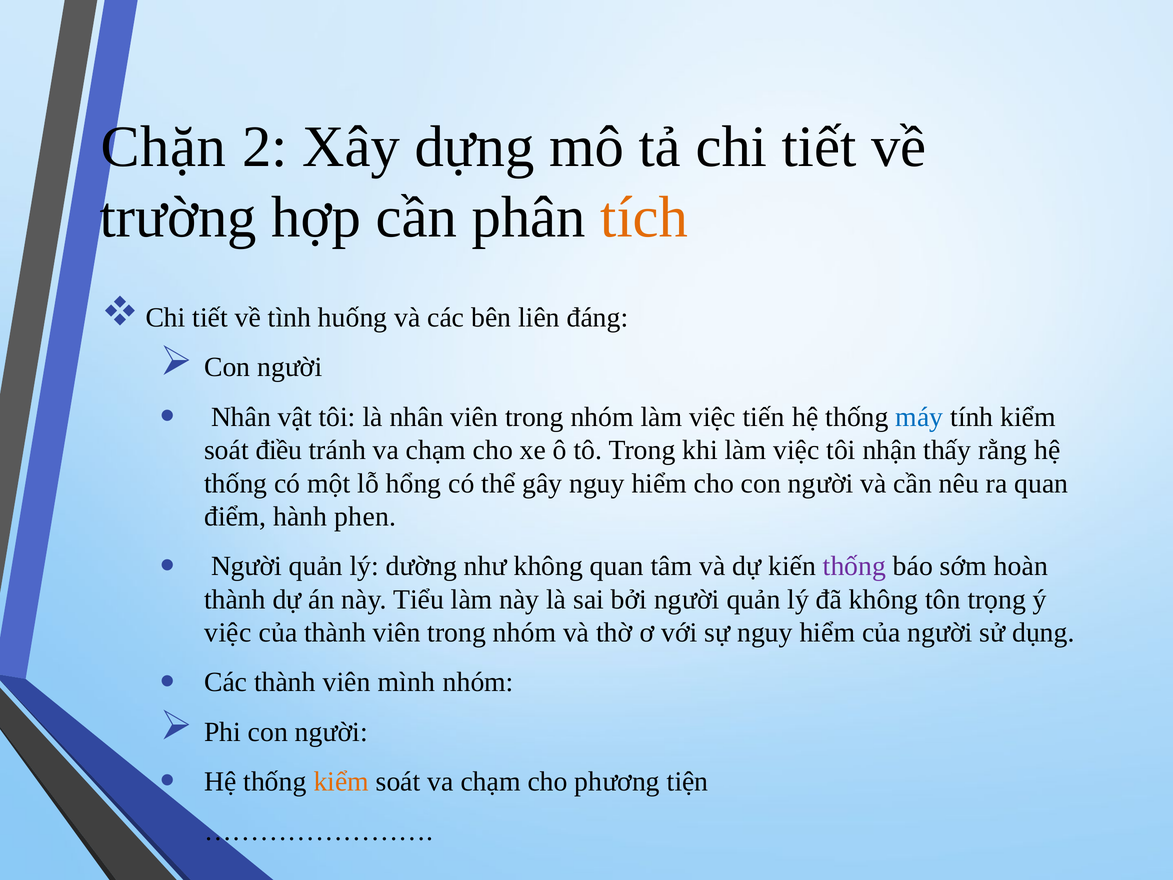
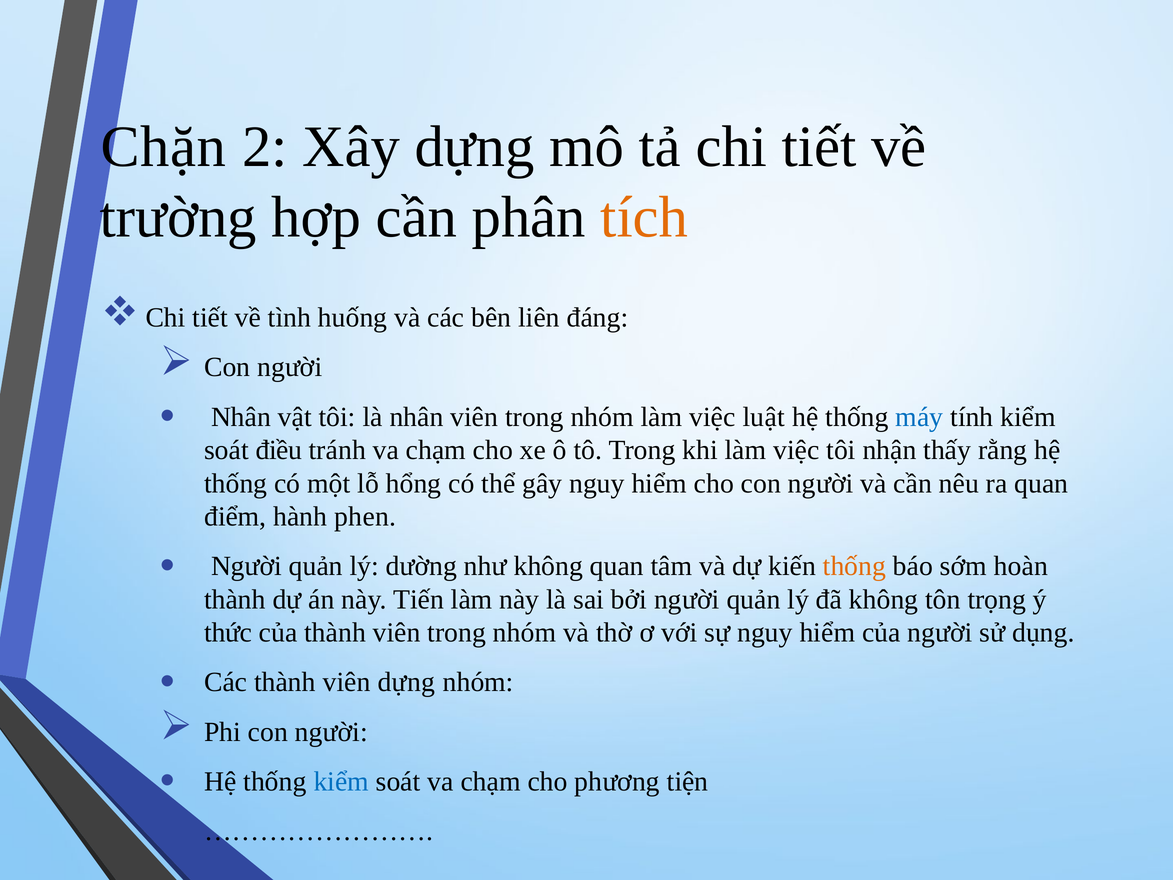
tiến: tiến -> luật (764, 417)
thống colour: purple -> orange (854, 566)
Tiểu: Tiểu -> Tiến (419, 599)
việc: việc -> thức (228, 633)
viên mình: mình -> dựng (406, 682)
kiểm colour: orange -> blue (341, 781)
